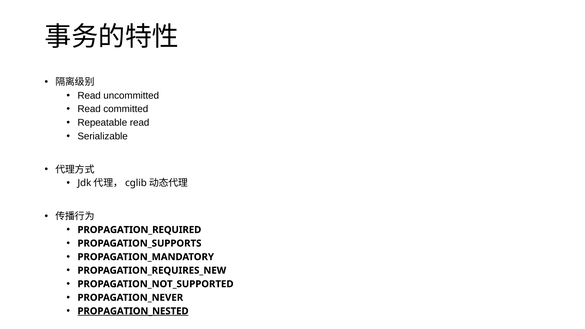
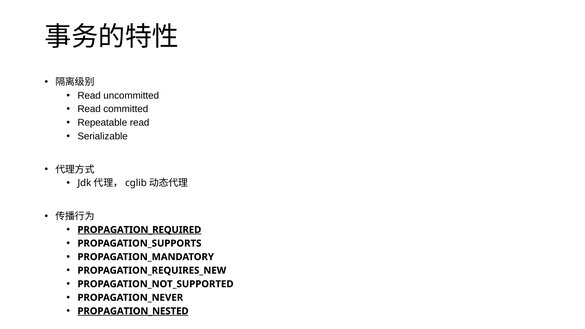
PROPAGATION_REQUIRED underline: none -> present (139, 230)
